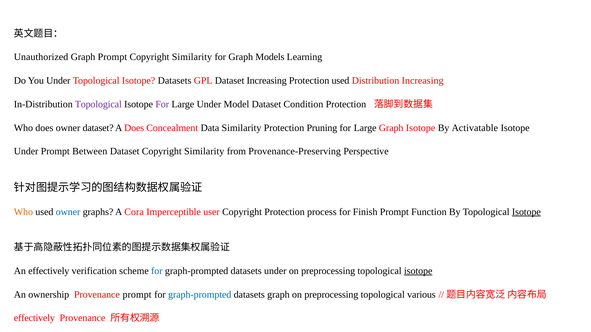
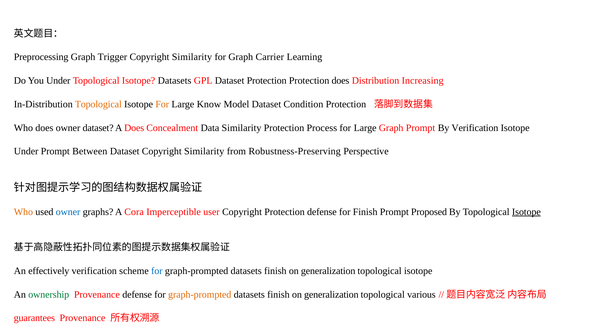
Unauthorized: Unauthorized -> Preprocessing (41, 57)
Graph Prompt: Prompt -> Trigger (112, 57)
Models: Models -> Carrier (270, 57)
Dataset Increasing: Increasing -> Protection (267, 81)
Protection used: used -> does (340, 81)
Topological colour: purple -> orange (98, 104)
For colour: purple -> orange (162, 104)
Large Under: Under -> Know (209, 104)
Pruning: Pruning -> Process (322, 128)
Graph Isotope: Isotope -> Prompt (421, 128)
By Activatable: Activatable -> Verification (475, 128)
Provenance-Preserving: Provenance-Preserving -> Robustness-Preserving (295, 152)
Protection process: process -> defense (322, 212)
Function: Function -> Proposed (429, 212)
under: under -> finish (275, 271)
preprocessing: preprocessing -> generalization (328, 271)
isotope underline: present -> none (418, 271)
ownership colour: black -> green (49, 295)
Provenance prompt: prompt -> defense (137, 295)
graph-prompted colour: blue -> orange (200, 295)
graph: graph -> finish (278, 295)
preprocessing: preprocessing -> generalization (331, 295)
effectively: effectively -> guarantees (34, 318)
